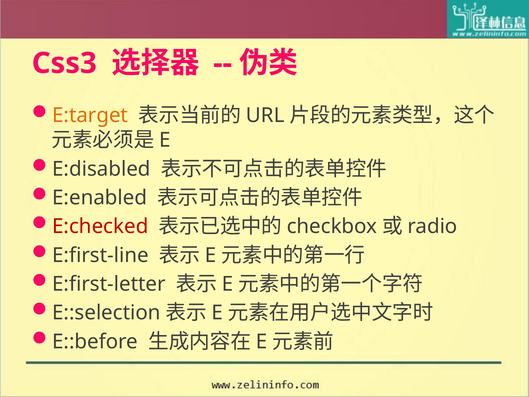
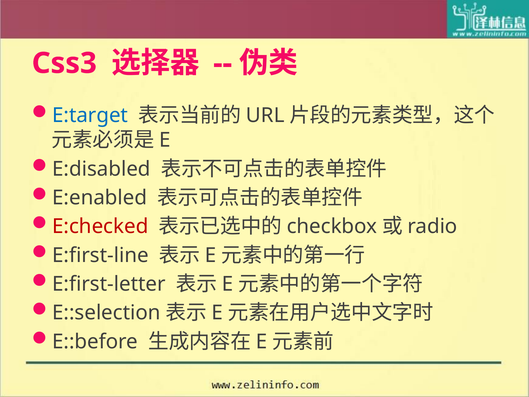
E:target colour: orange -> blue (90, 115)
